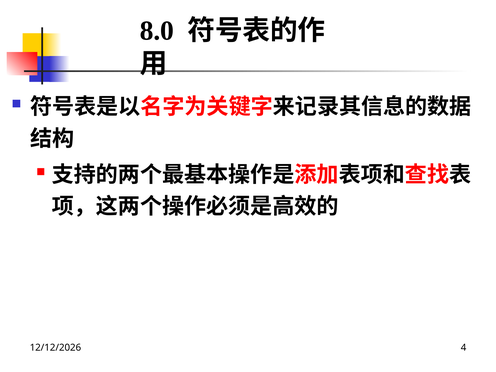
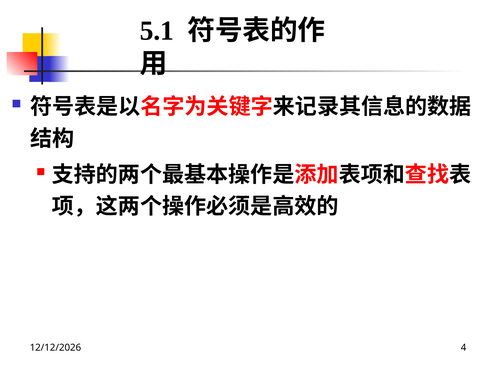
8.0: 8.0 -> 5.1 (157, 31)
